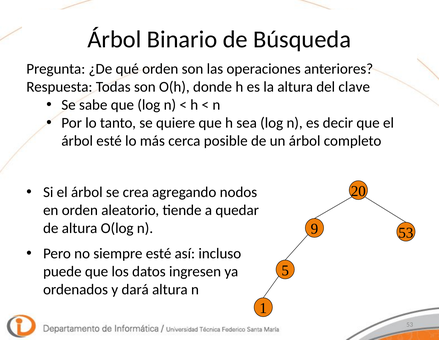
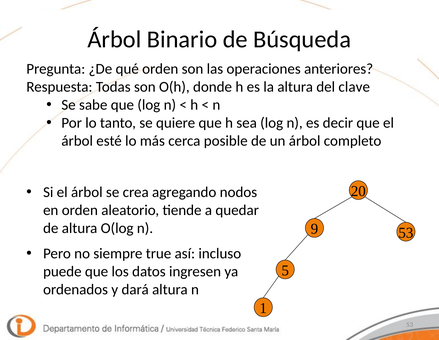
siempre esté: esté -> true (159, 254)
